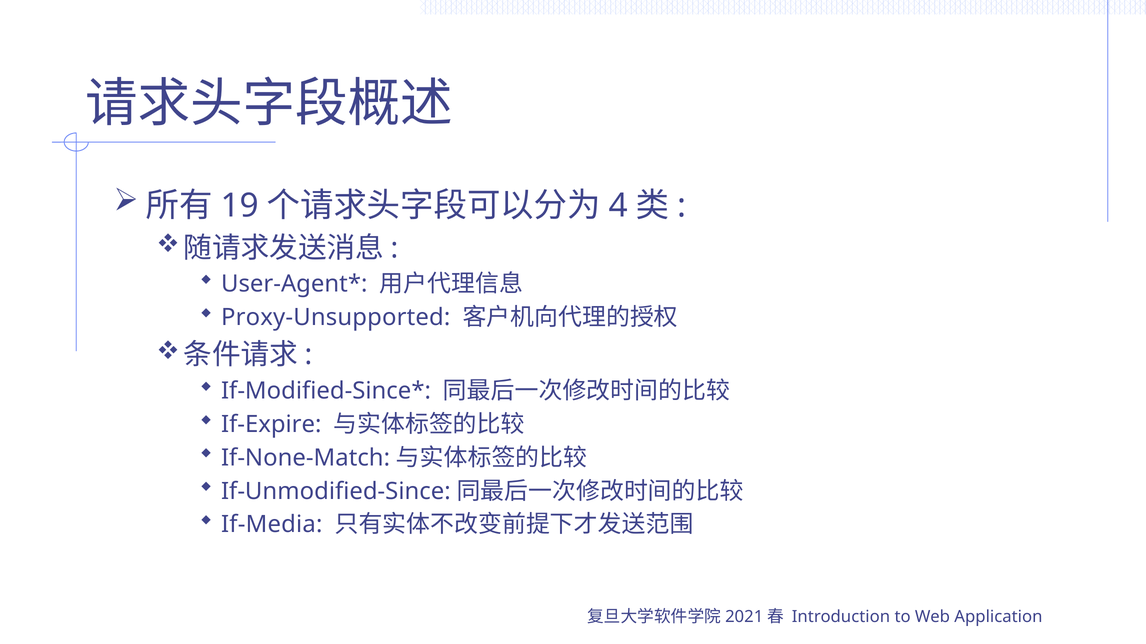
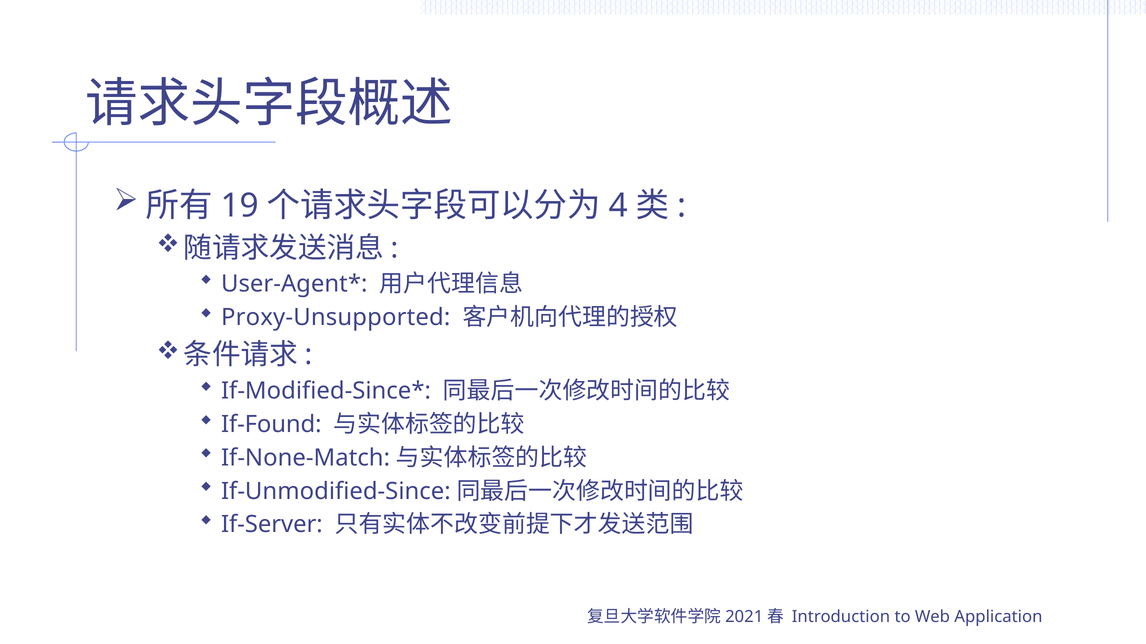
If-Expire: If-Expire -> If-Found (271, 425)
If-Media: If-Media -> If-Server (272, 525)
